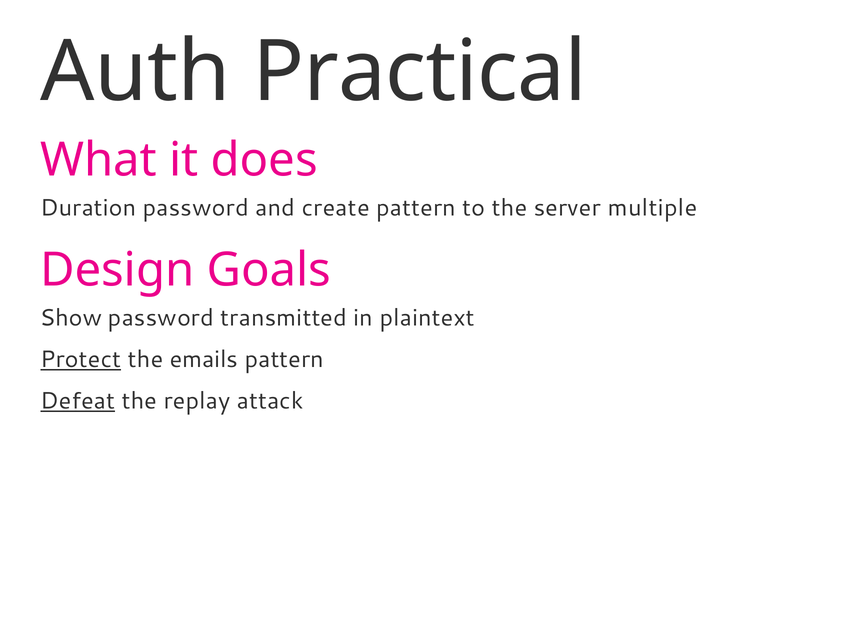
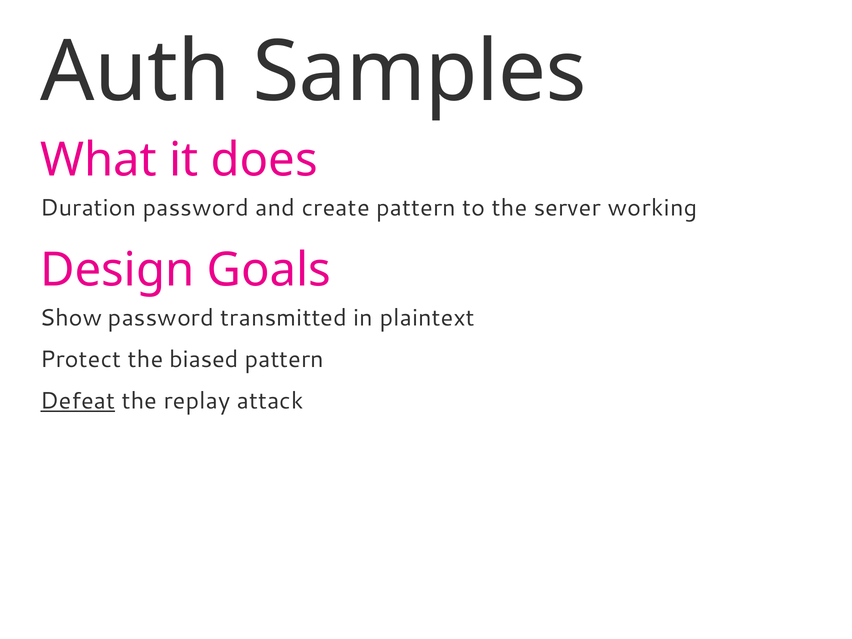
Practical: Practical -> Samples (420, 72)
multiple: multiple -> working (653, 208)
Protect underline: present -> none (81, 360)
emails: emails -> biased (204, 360)
